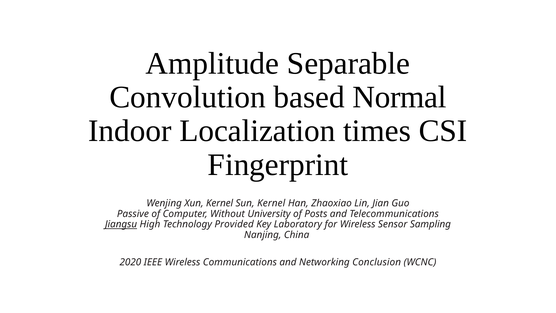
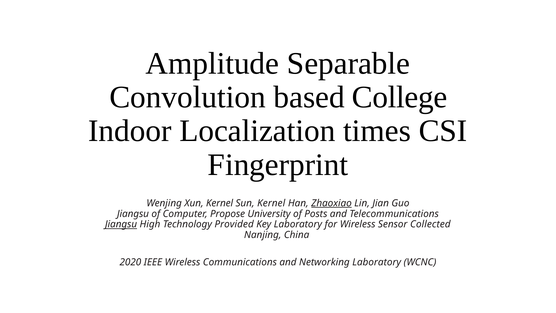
Normal: Normal -> College (400, 97)
Zhaoxiao underline: none -> present (331, 203)
Passive: Passive -> Jiangsu (133, 214)
Without: Without -> Propose (228, 214)
Sampling: Sampling -> Collected (430, 224)
Networking Conclusion: Conclusion -> Laboratory (377, 262)
